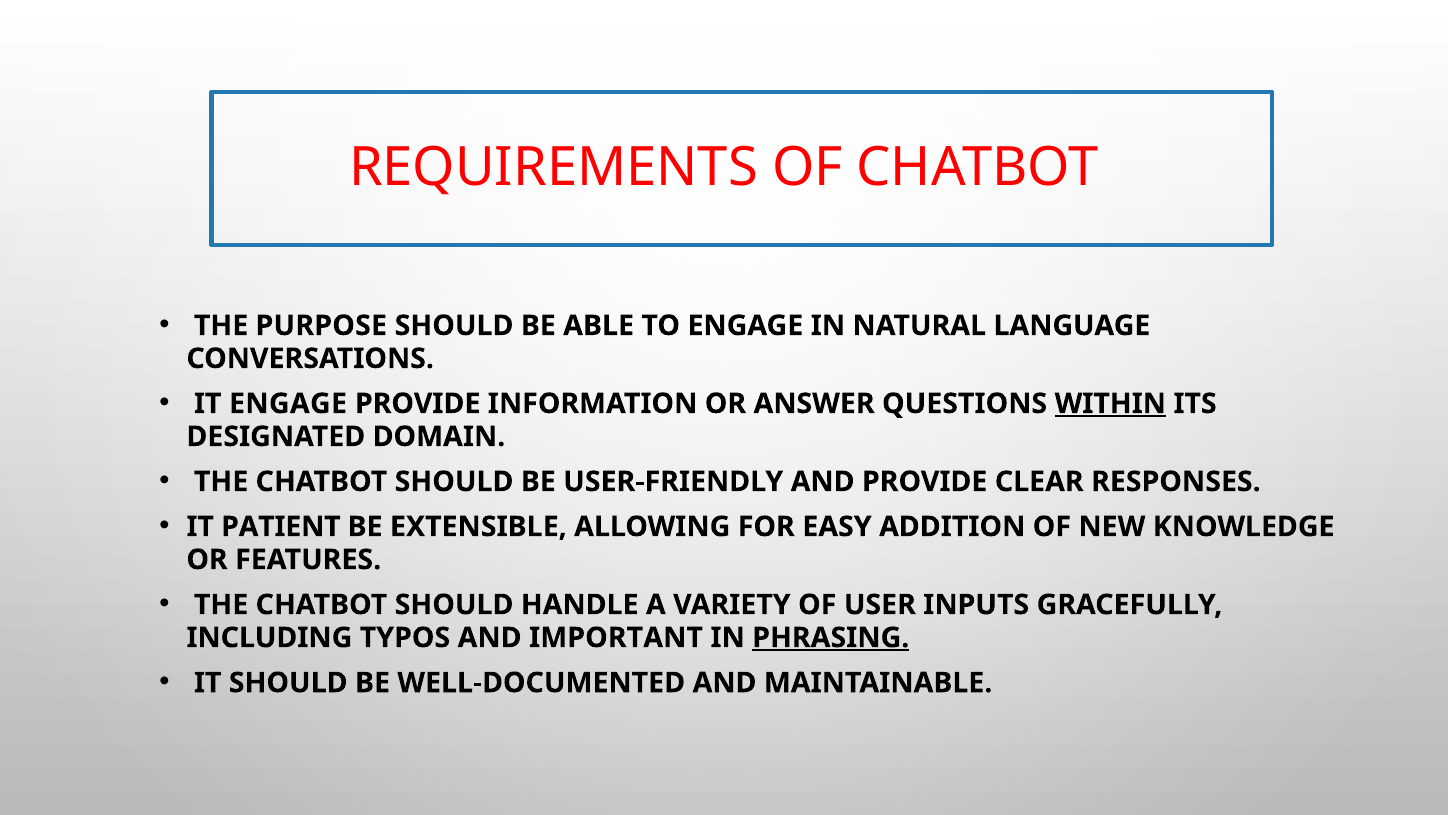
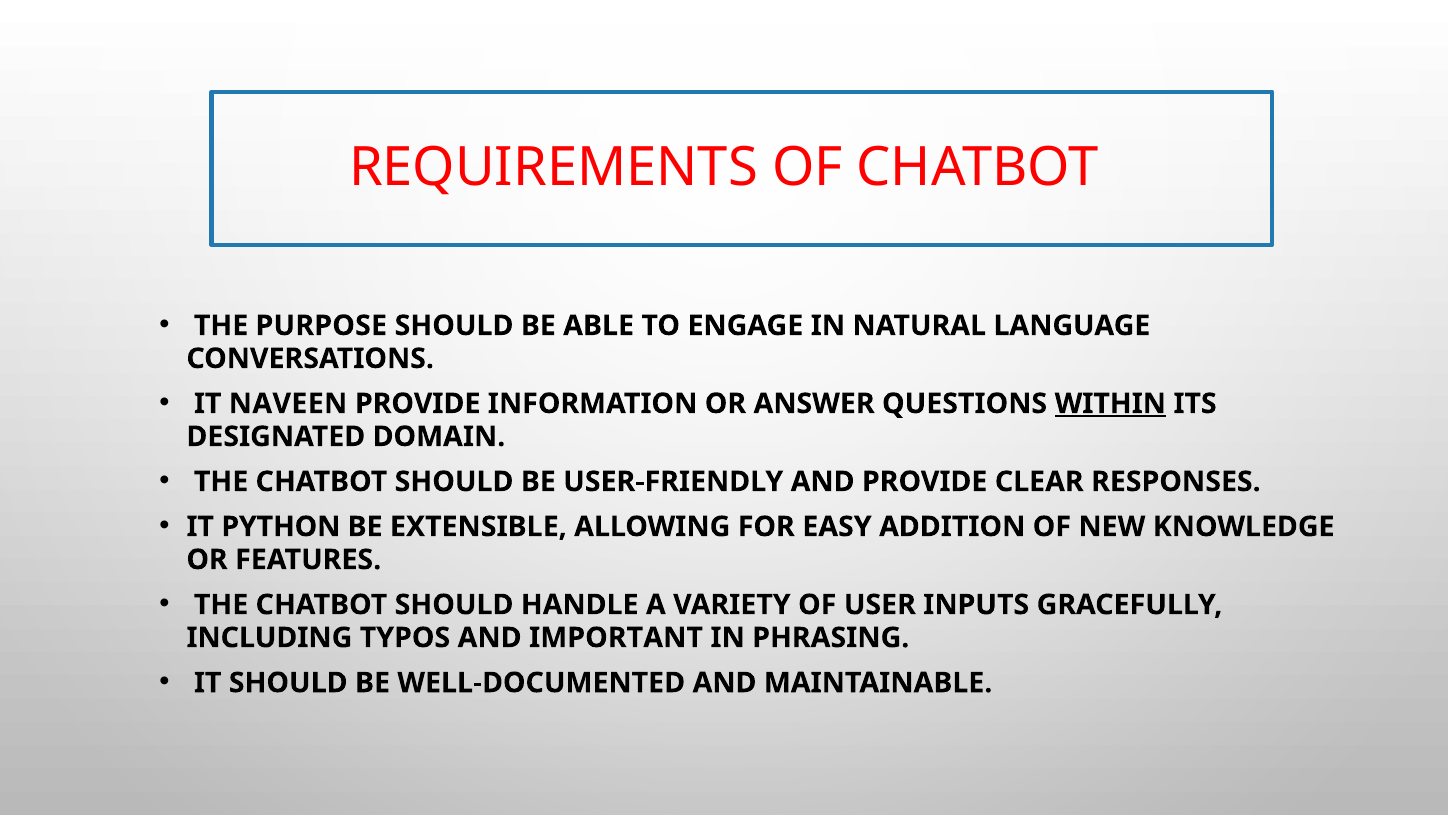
IT ENGAGE: ENGAGE -> NAVEEN (288, 403)
PATIENT: PATIENT -> PYTHON (281, 526)
PHRASING underline: present -> none (831, 637)
